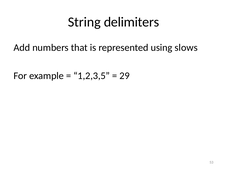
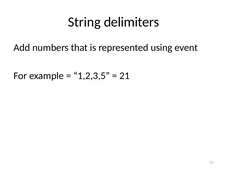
slows: slows -> event (186, 48)
29: 29 -> 21 (125, 76)
